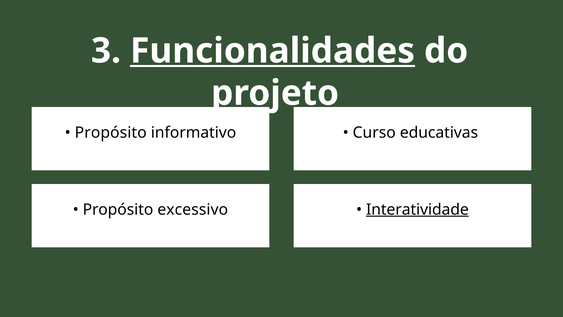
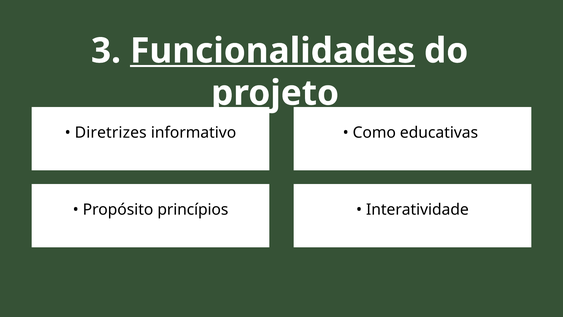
Propósito: Propósito -> Diretrizes (111, 132)
Curso: Curso -> Como (374, 132)
excessivo: excessivo -> princípios (193, 209)
Interatividade underline: present -> none (417, 209)
